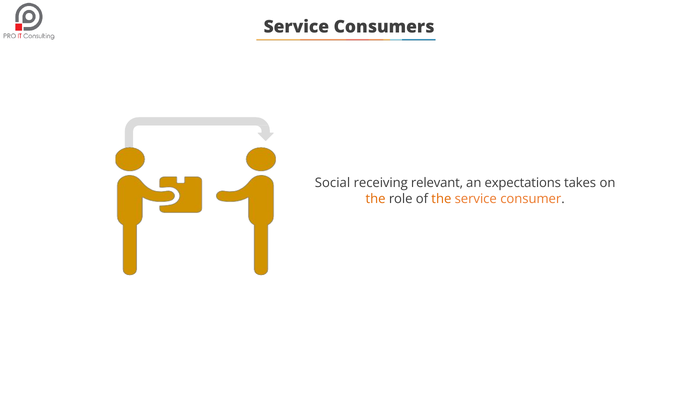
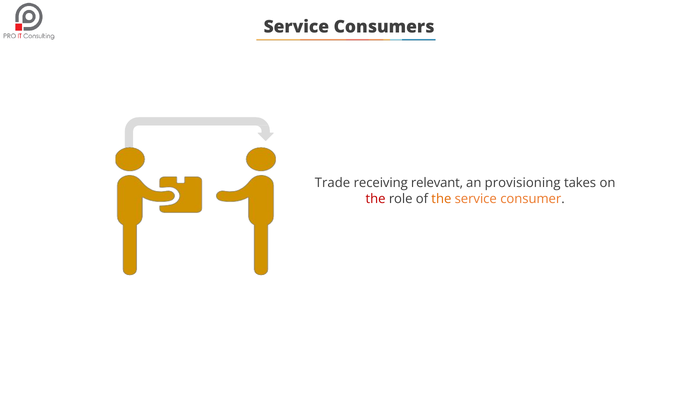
Social: Social -> Trade (332, 183)
expectations: expectations -> provisioning (523, 183)
the colour: orange -> red (376, 199)
